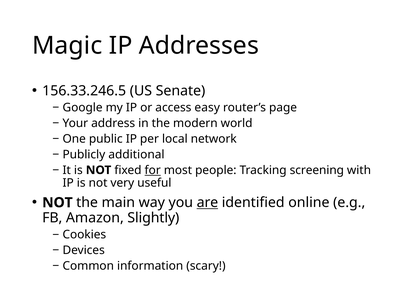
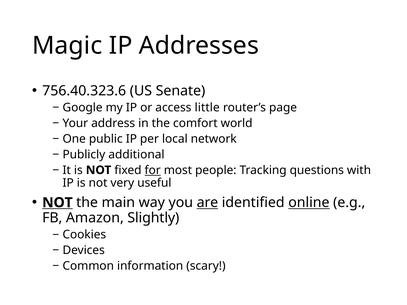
156.33.246.5: 156.33.246.5 -> 756.40.323.6 (84, 91)
easy: easy -> little (207, 108)
modern: modern -> comfort (195, 123)
screening: screening -> questions (317, 170)
NOT underline: none -> present (57, 203)
online underline: none -> present (309, 203)
